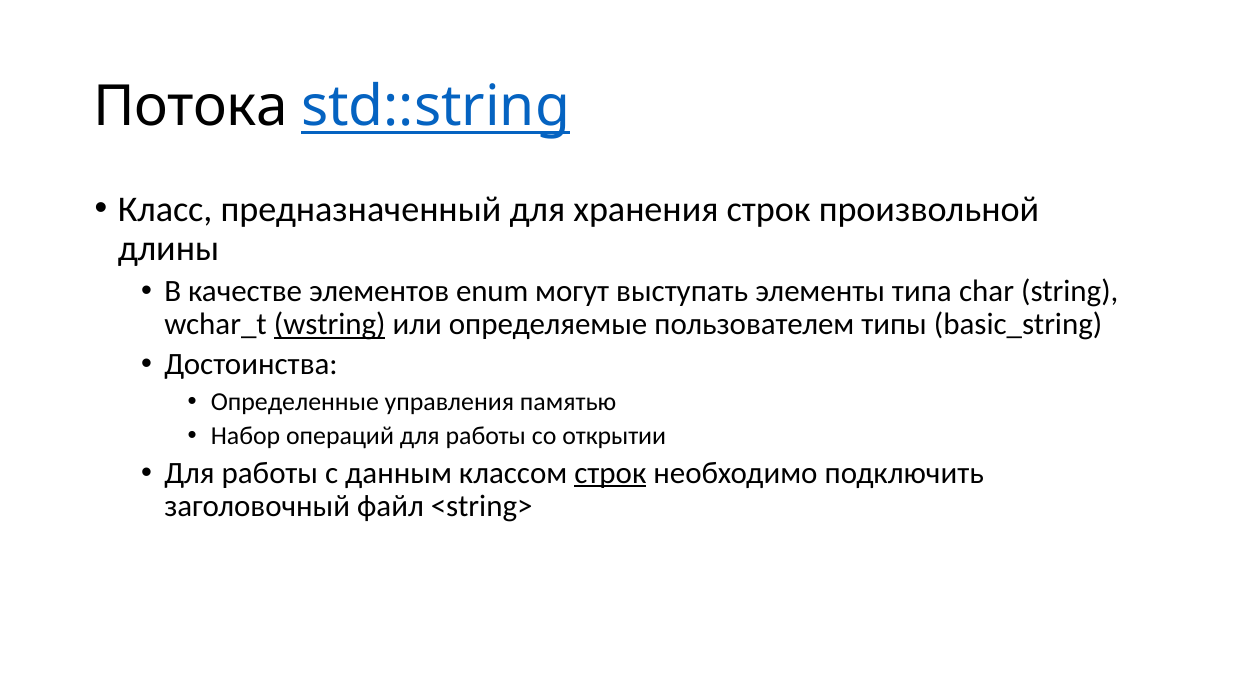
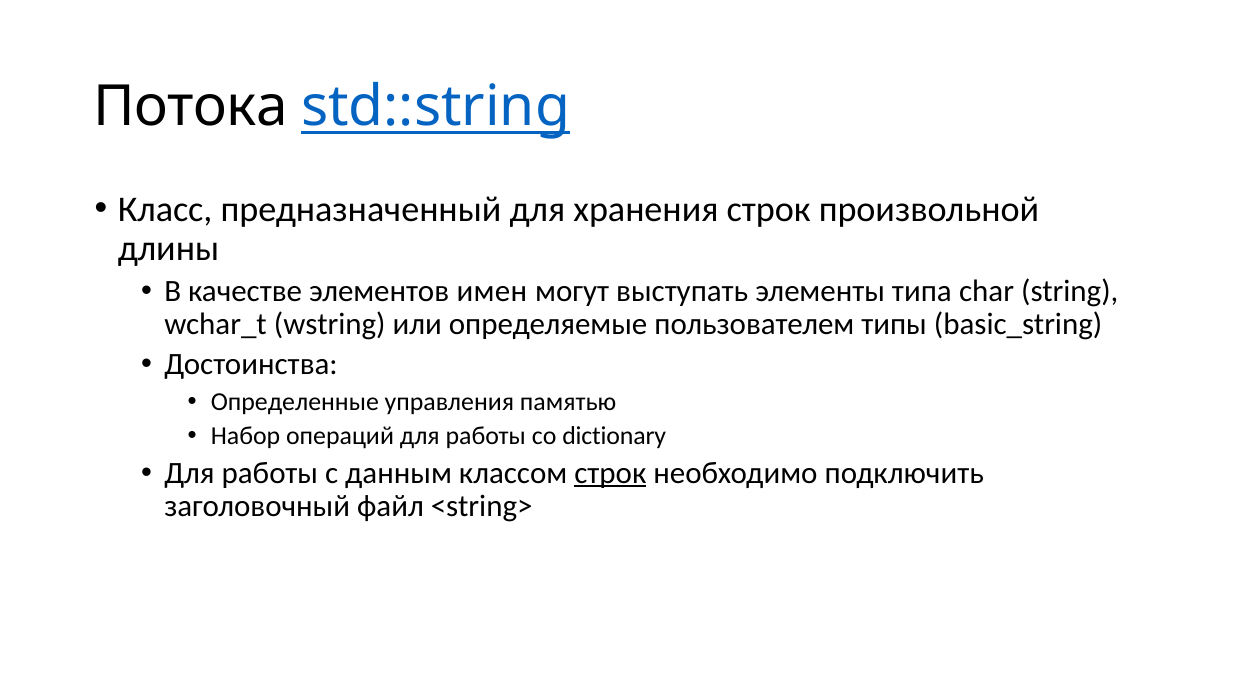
enum: enum -> имен (492, 291)
wstring underline: present -> none (330, 325)
открытии: открытии -> dictionary (614, 436)
